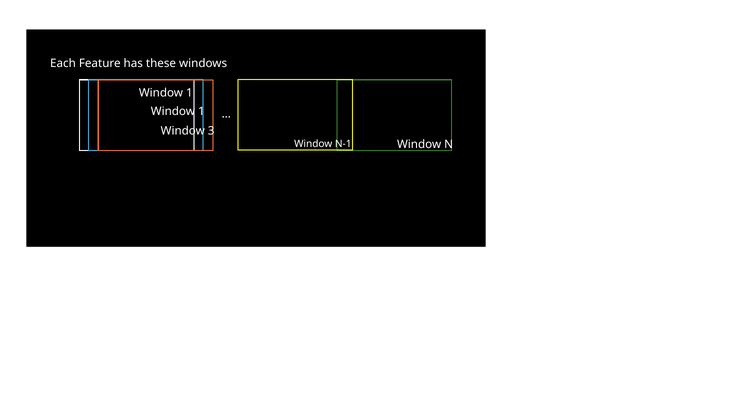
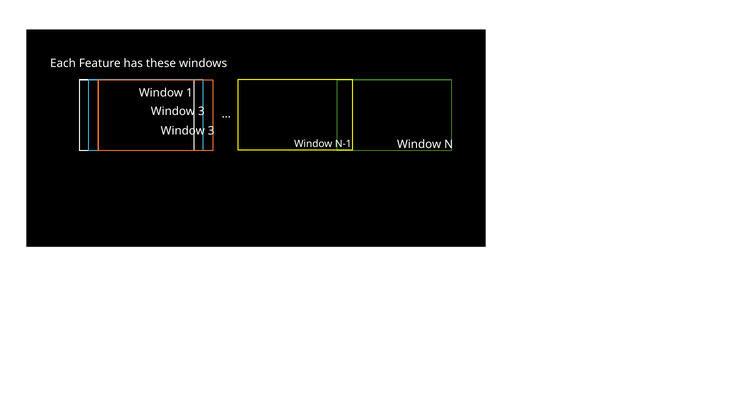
1: 1 -> 3 (201, 111)
